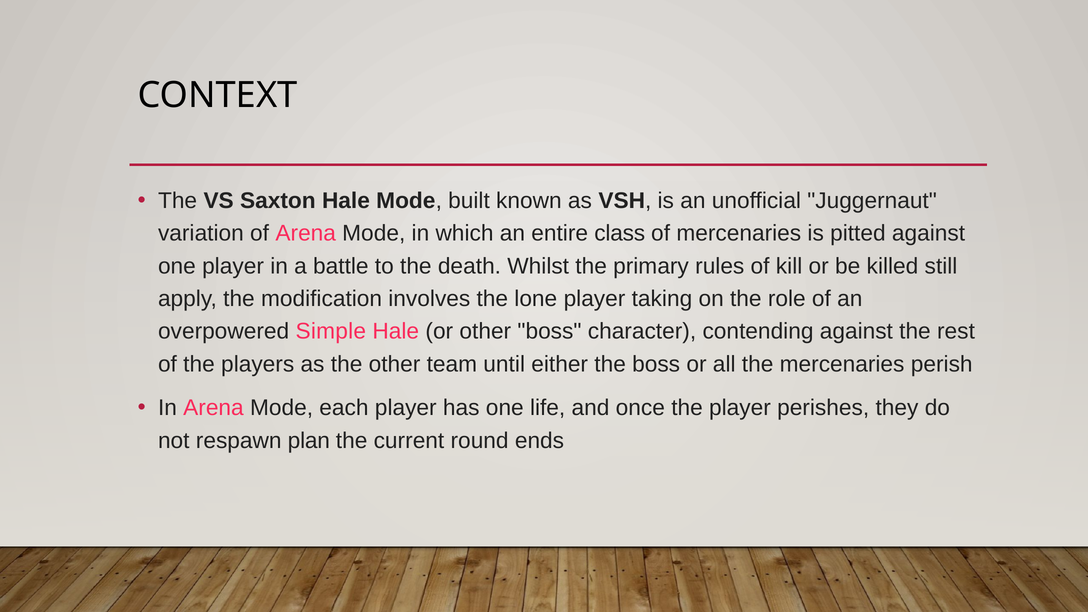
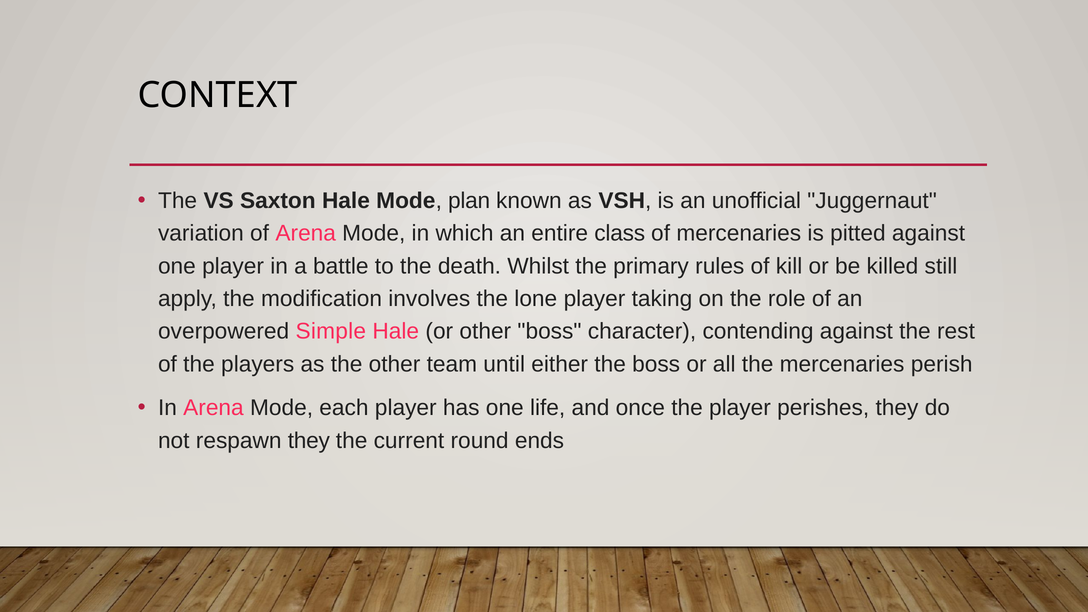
built: built -> plan (469, 201)
respawn plan: plan -> they (309, 441)
